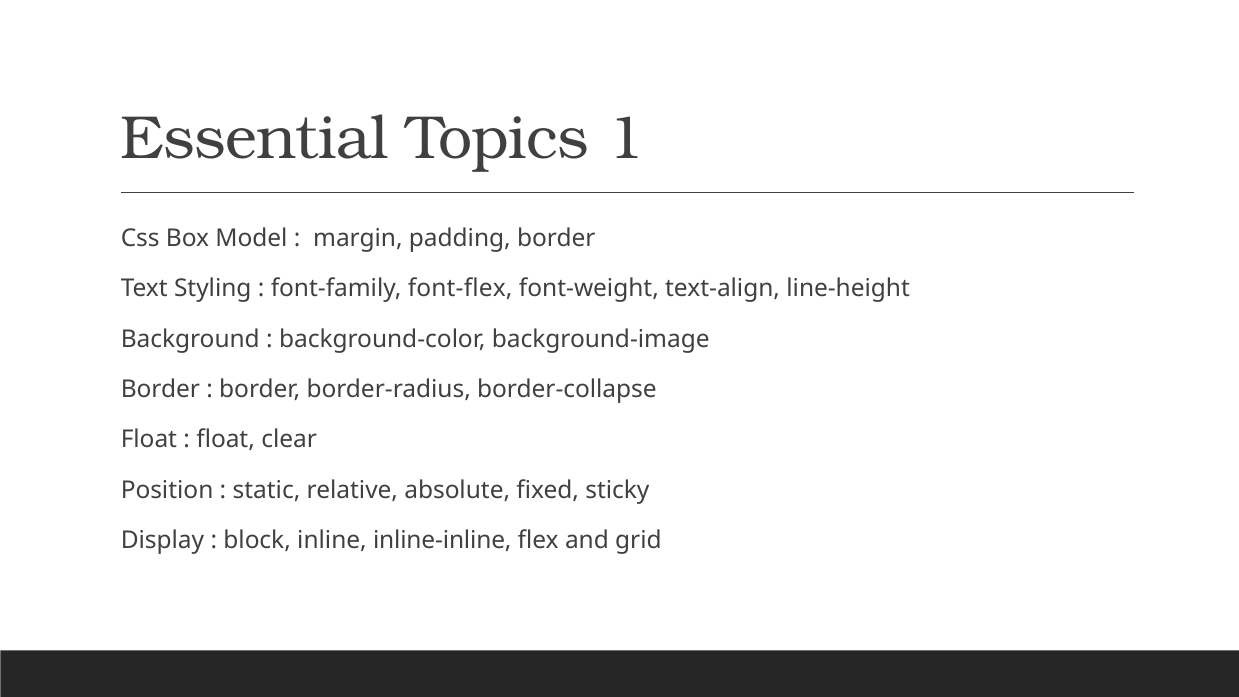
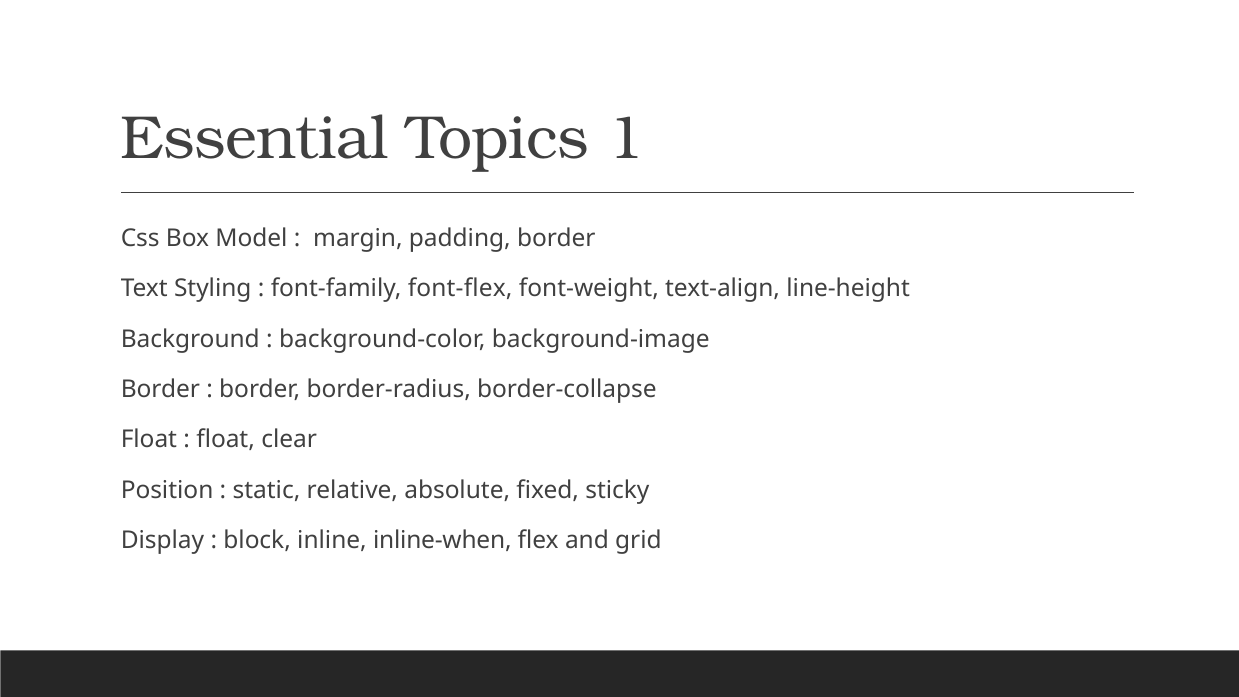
inline-inline: inline-inline -> inline-when (442, 540)
